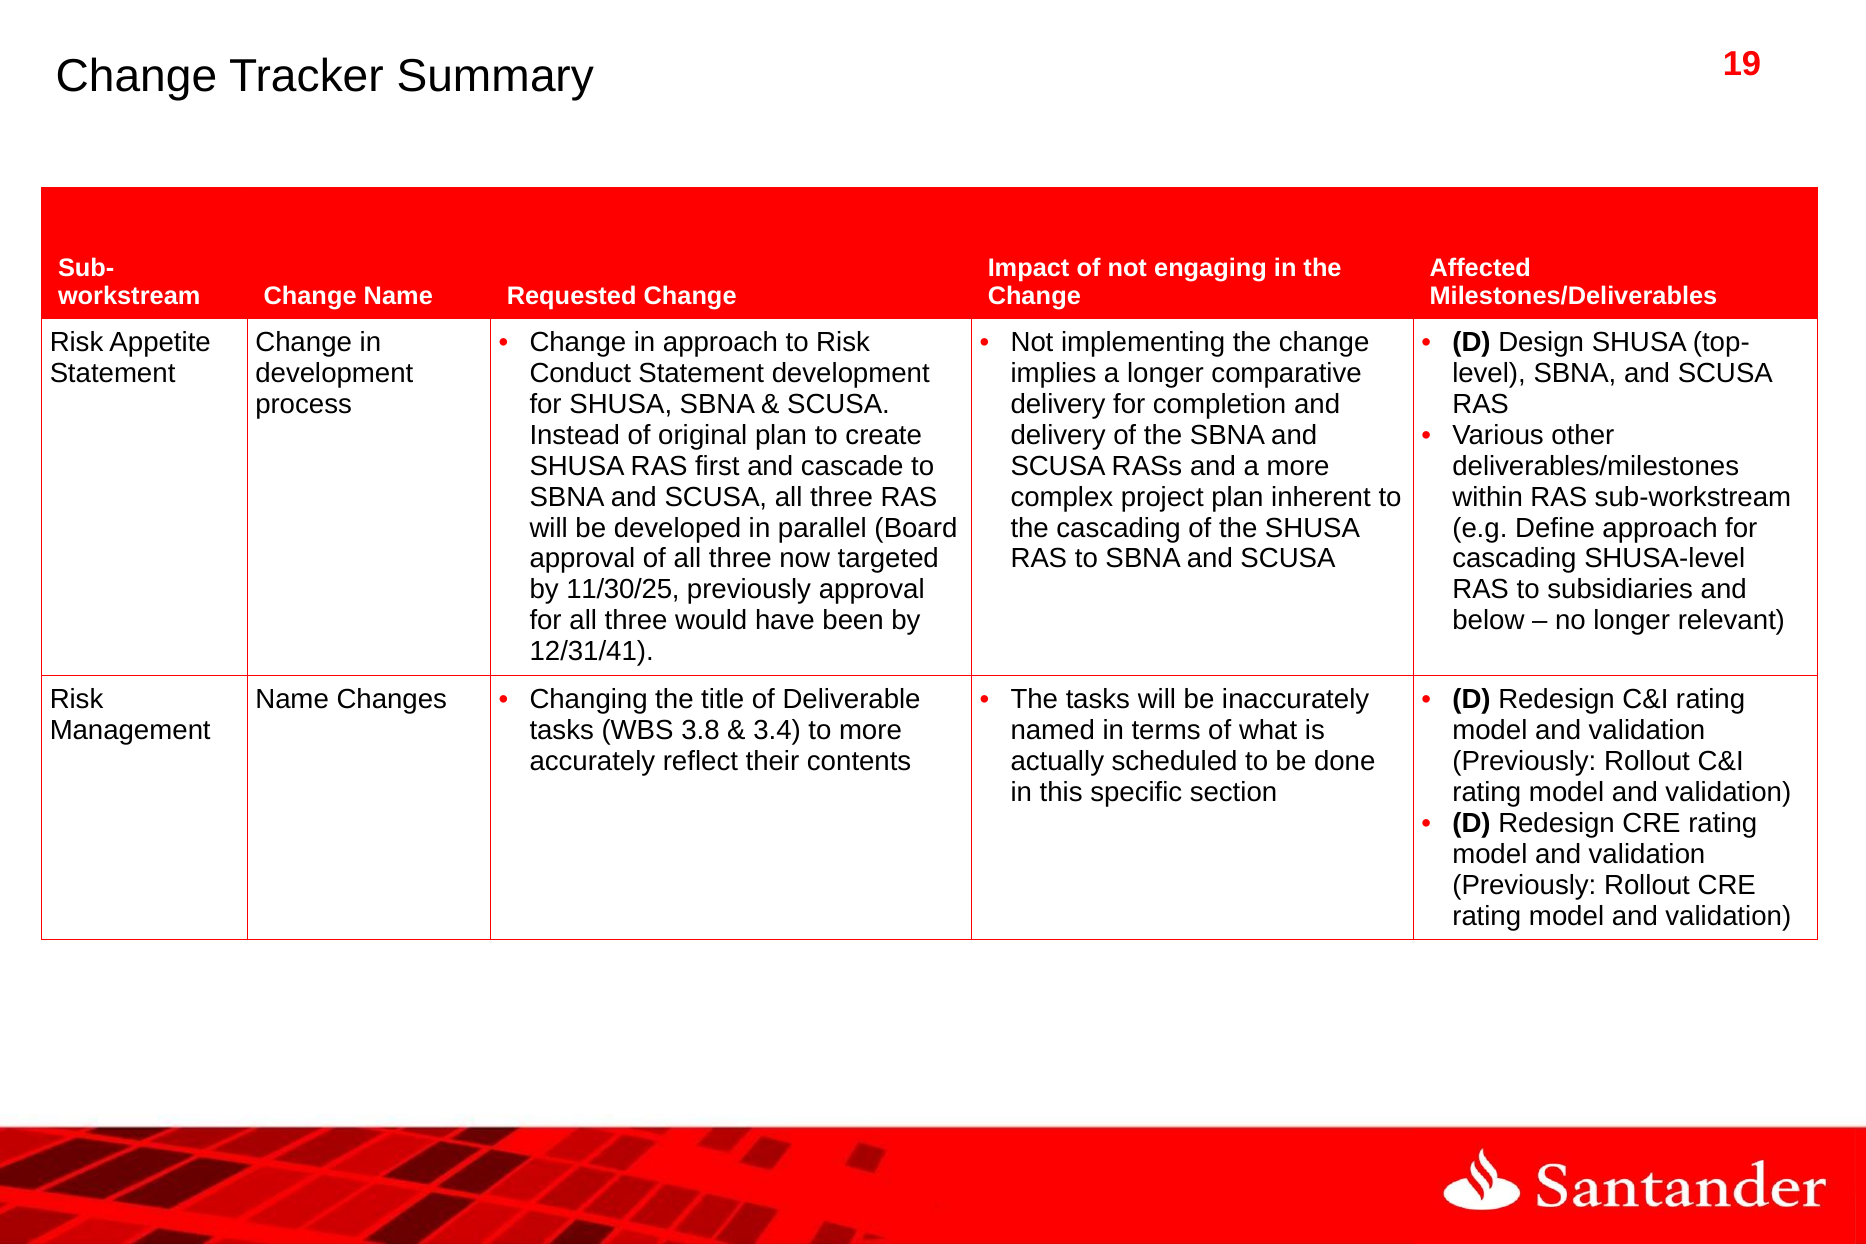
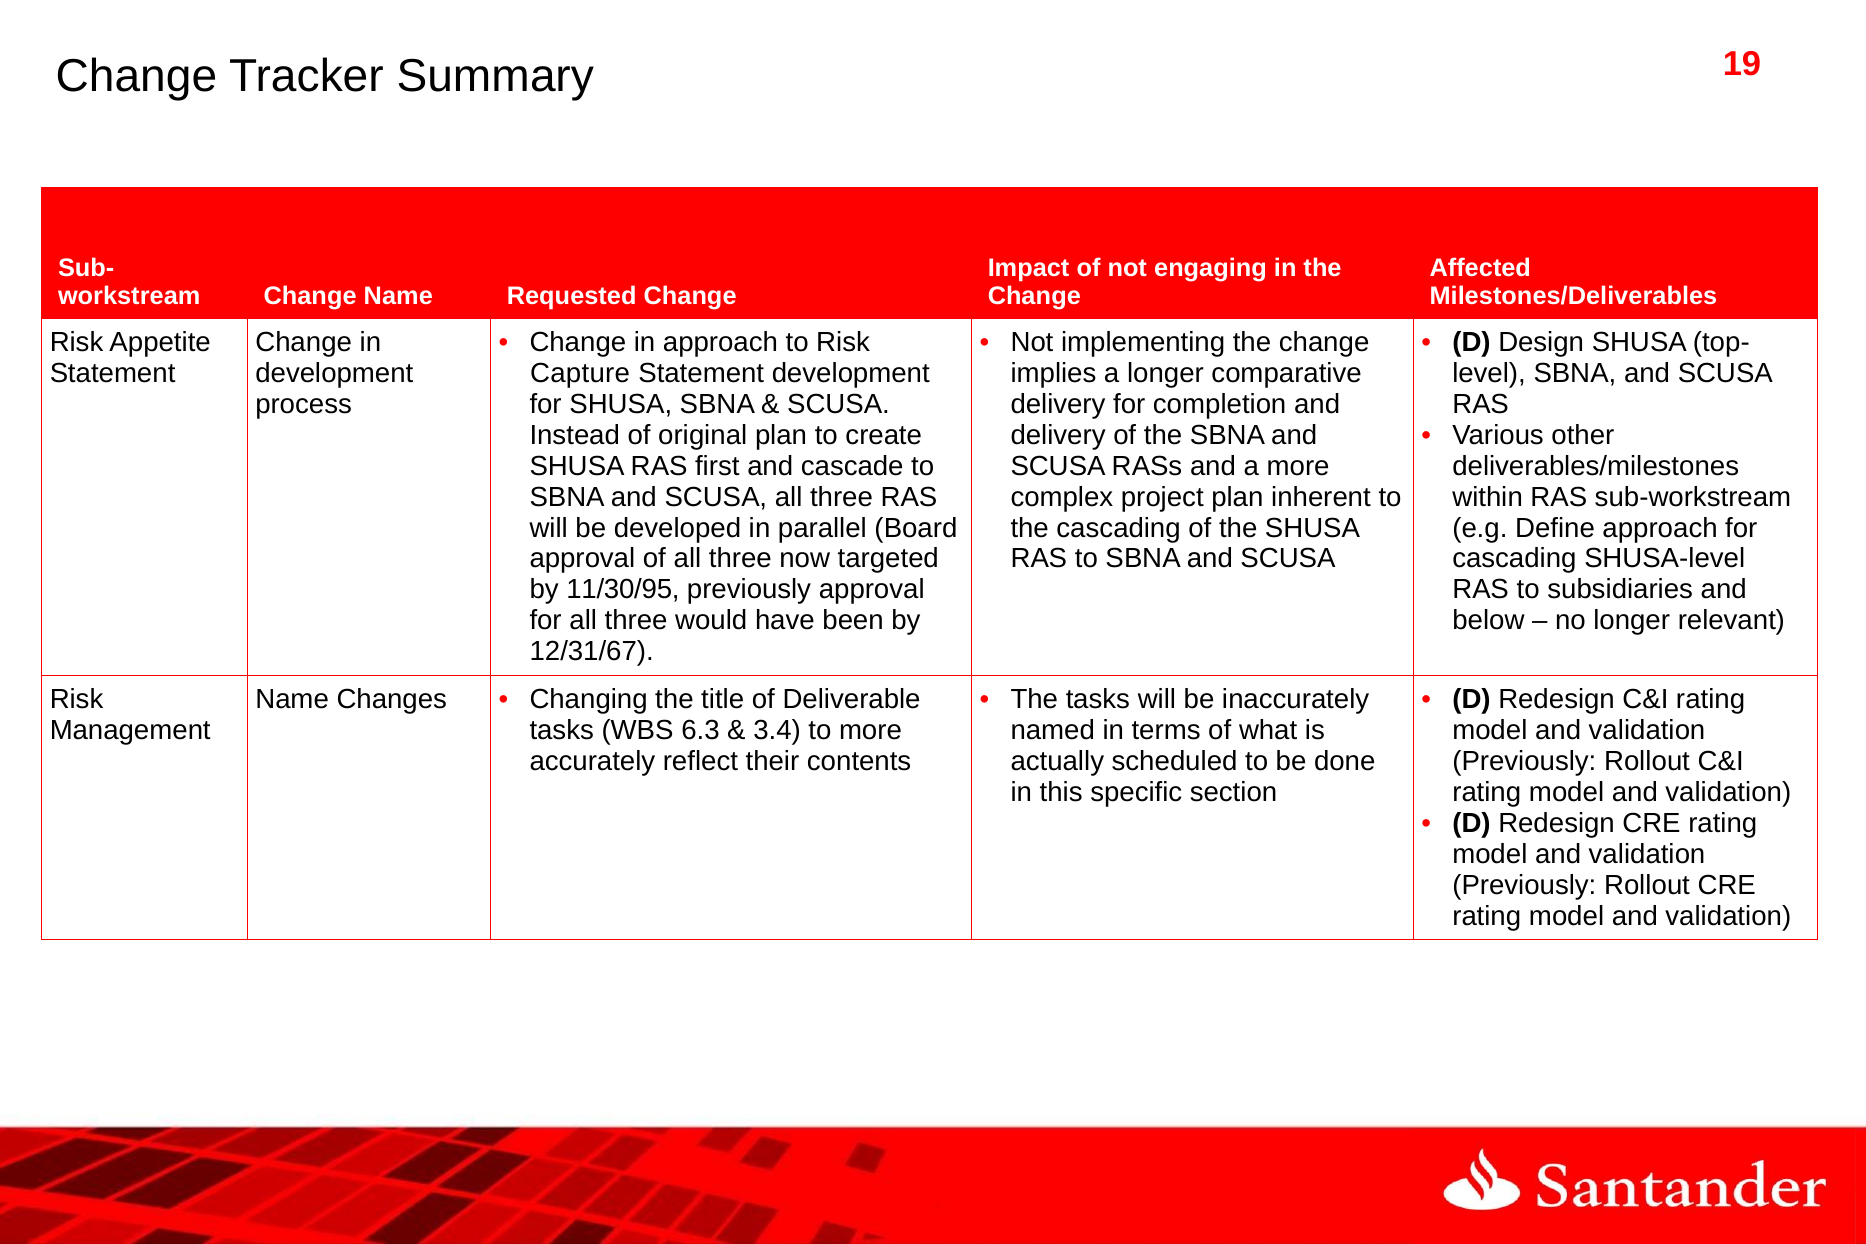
Conduct: Conduct -> Capture (580, 373)
11/30/25: 11/30/25 -> 11/30/95 (623, 590)
12/31/41: 12/31/41 -> 12/31/67 (592, 652)
3.8: 3.8 -> 6.3 (700, 730)
